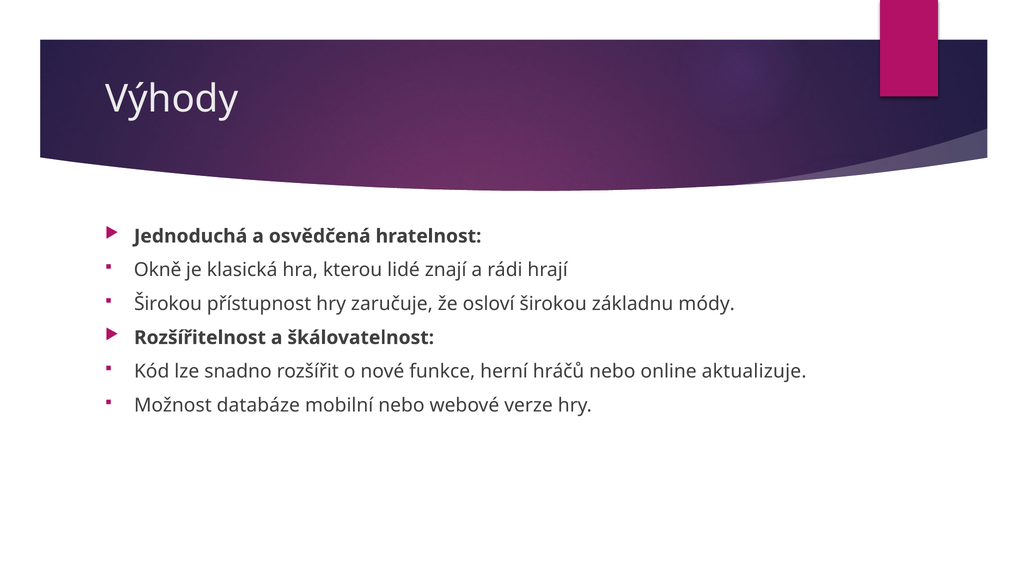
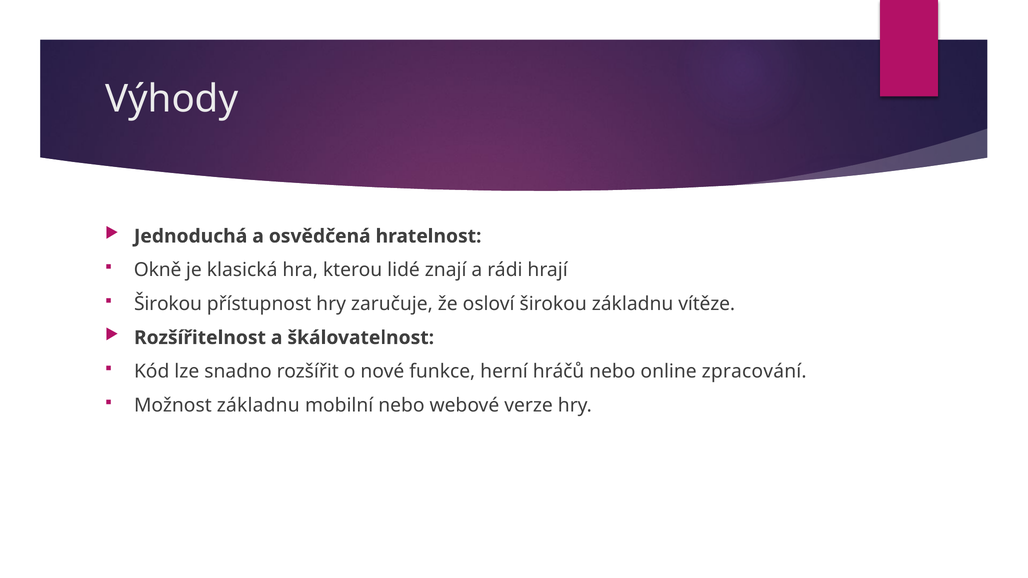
módy: módy -> vítěze (707, 304)
aktualizuje: aktualizuje -> zpracování (754, 372)
Možnost databáze: databáze -> základnu (258, 406)
